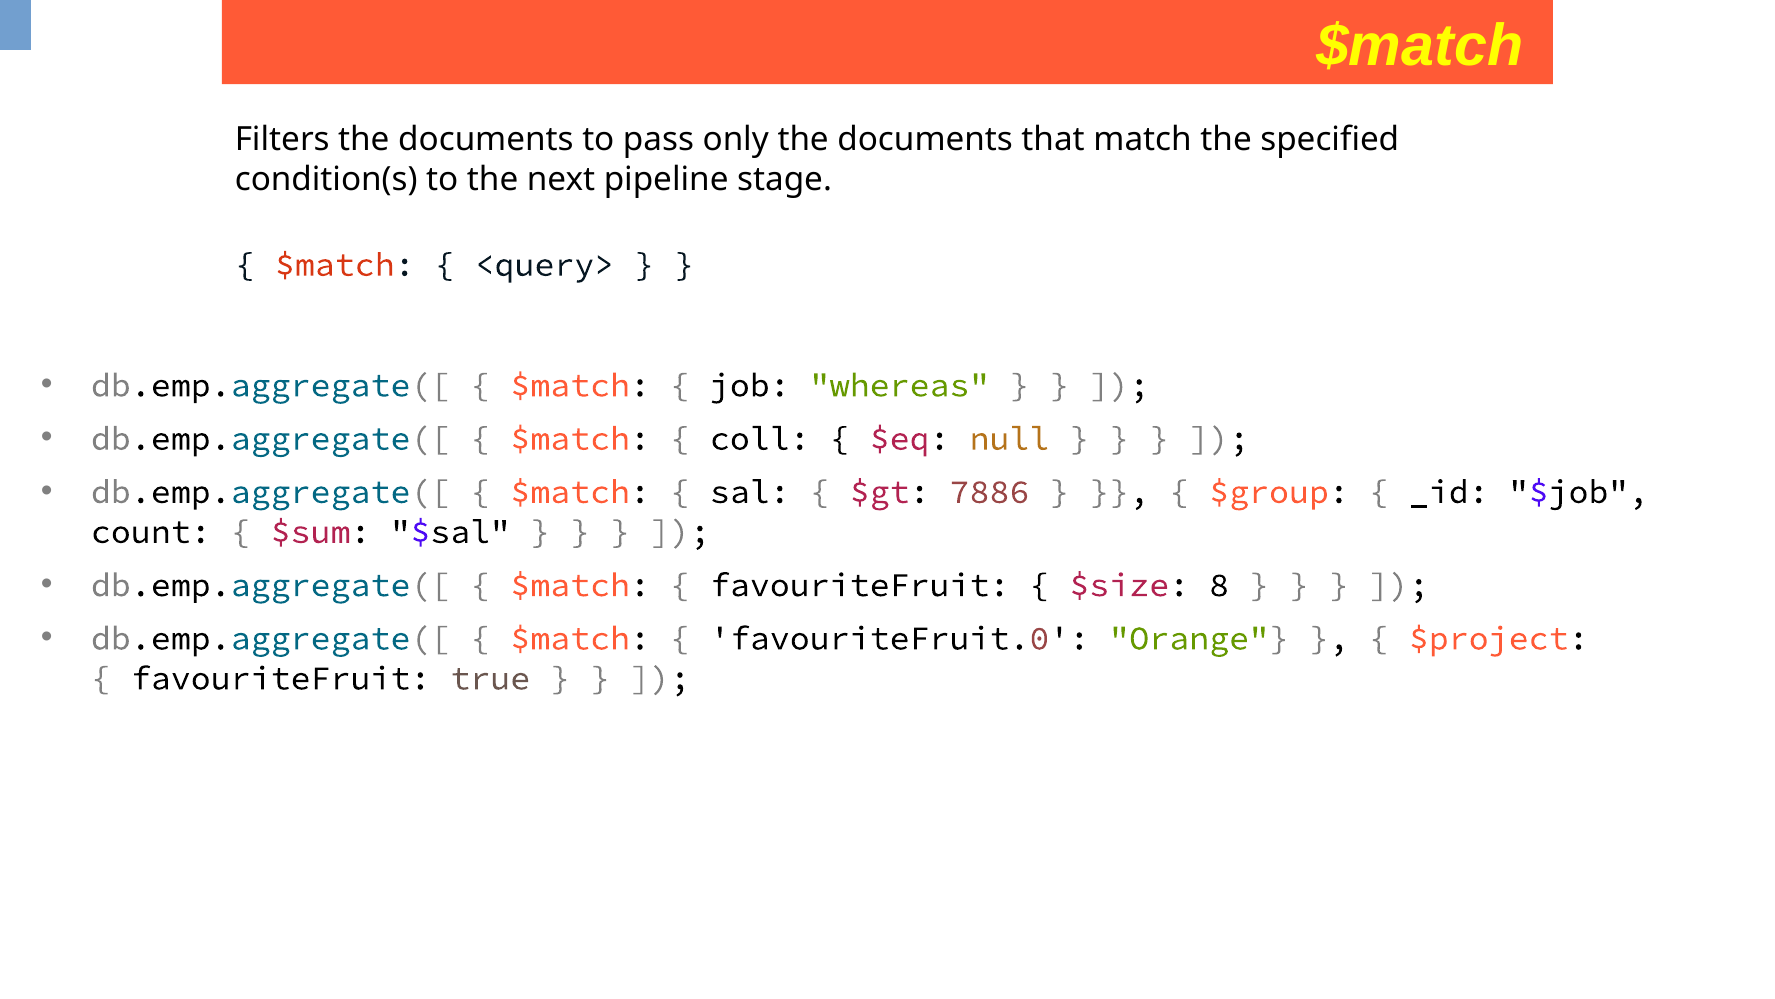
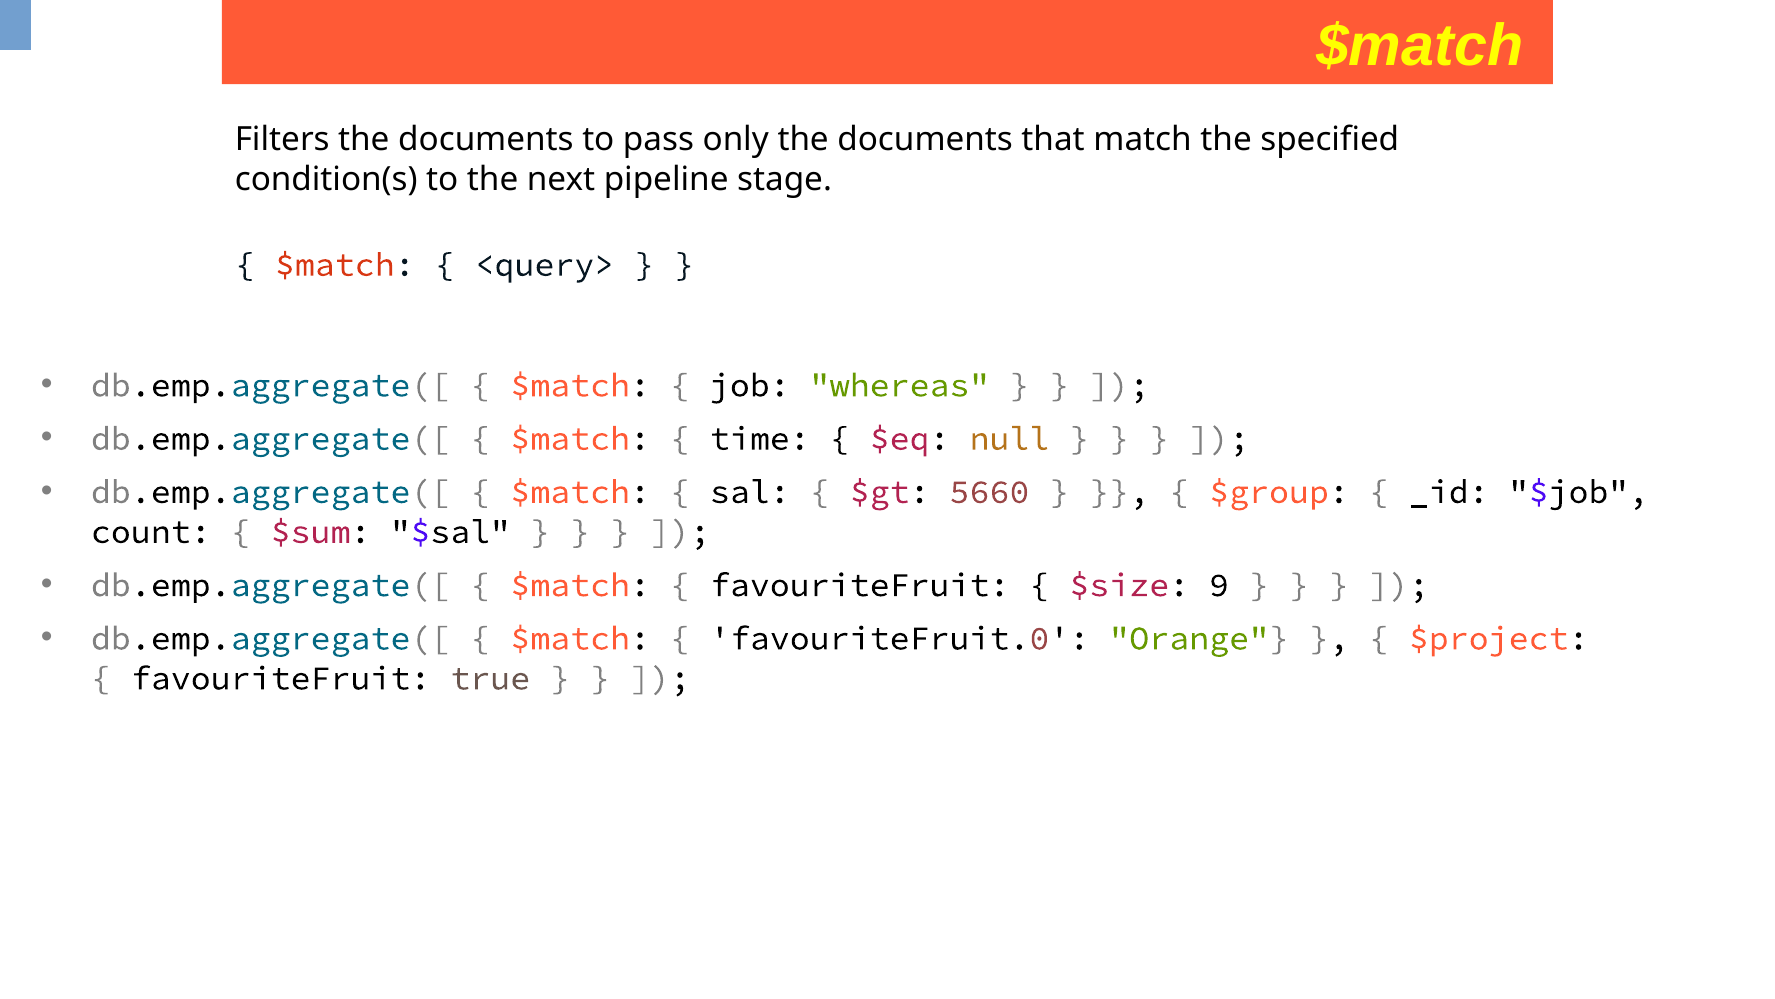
coll: coll -> time (760, 438)
7886: 7886 -> 5660 (989, 492)
8: 8 -> 9 (1219, 585)
